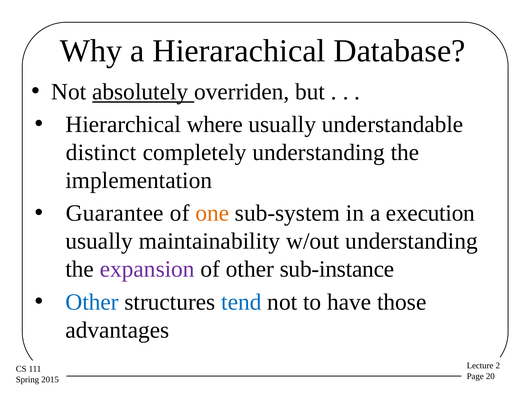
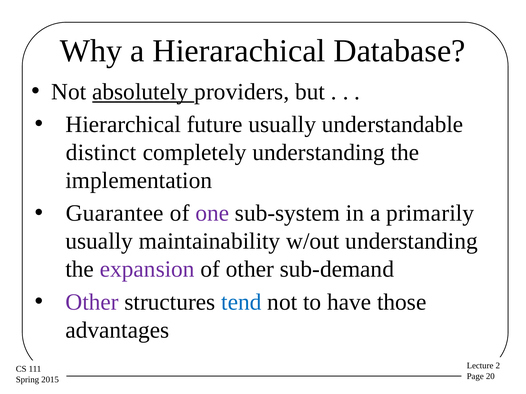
overriden: overriden -> providers (242, 92)
where: where -> future (215, 125)
one colour: orange -> purple (212, 213)
execution: execution -> primarily (430, 213)
sub-instance: sub-instance -> sub-demand (337, 270)
Other colour: blue -> purple (92, 302)
